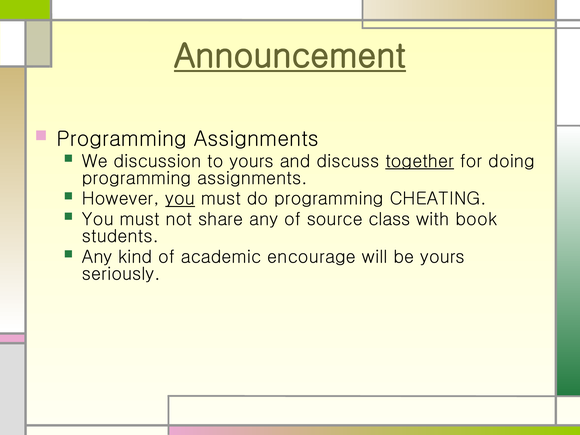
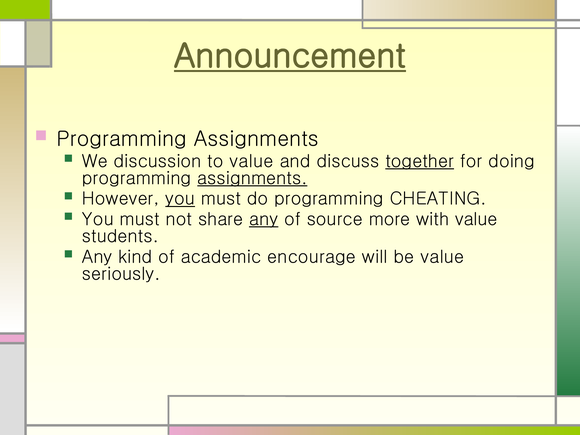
to yours: yours -> value (252, 161)
assignments underline: none -> present (252, 178)
any underline: none -> present (264, 219)
class: class -> more (389, 219)
with book: book -> value (476, 219)
be yours: yours -> value (442, 257)
